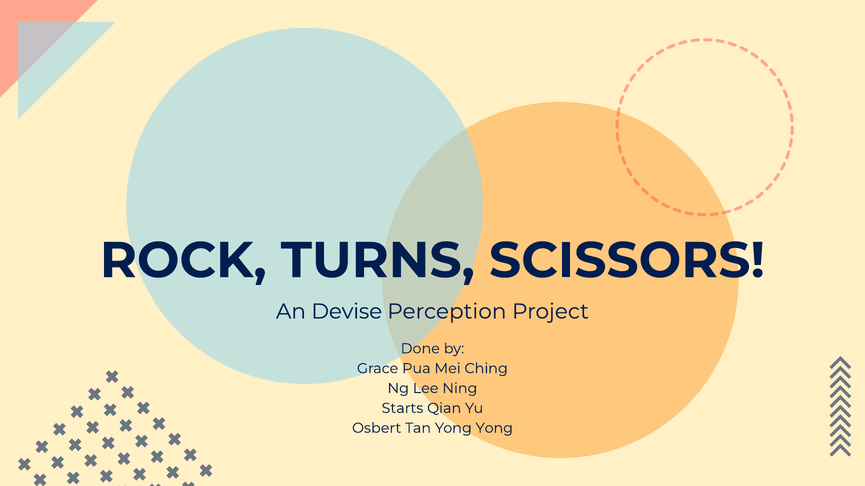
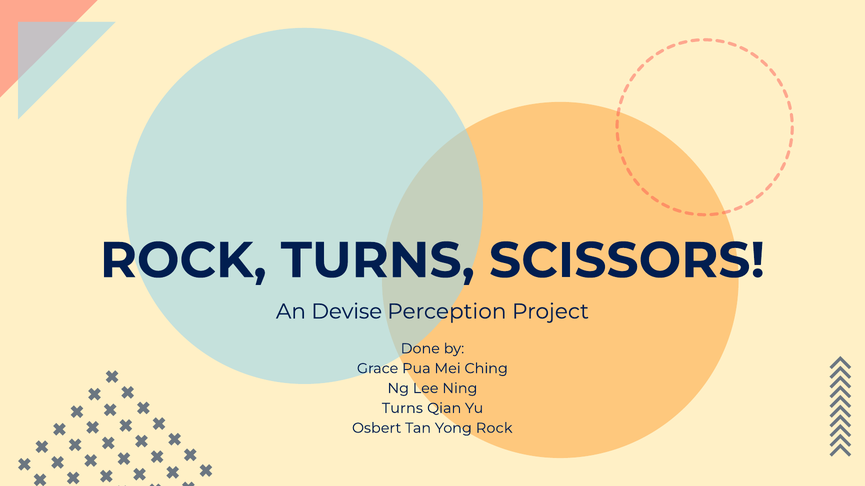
Starts: Starts -> Turns (402, 409)
Yong Yong: Yong -> Rock (494, 429)
